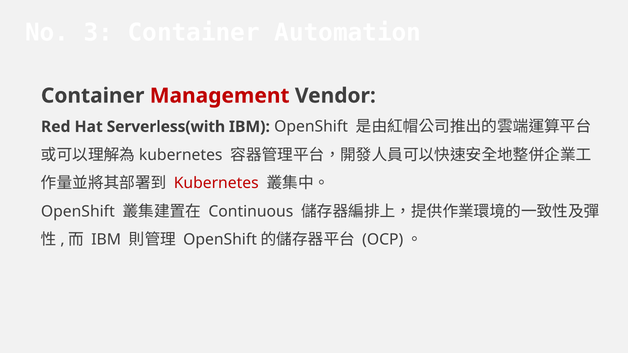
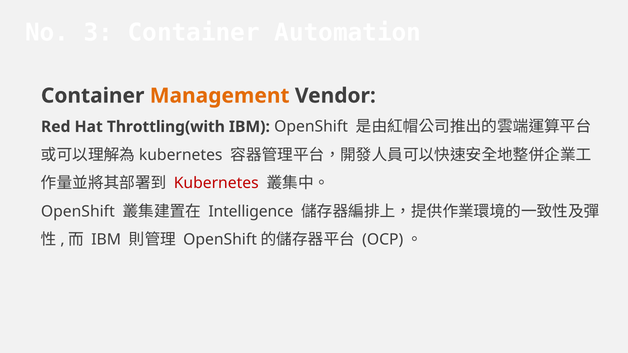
Management colour: red -> orange (220, 96)
Serverless(with: Serverless(with -> Throttling(with (166, 127)
Continuous: Continuous -> Intelligence (251, 212)
